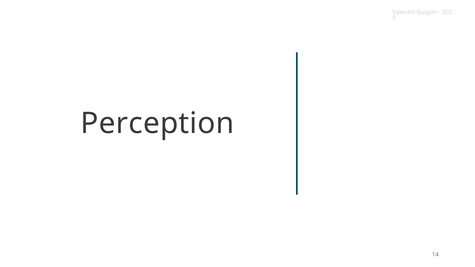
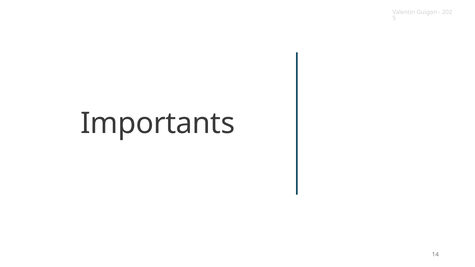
Perception: Perception -> Importants (158, 123)
